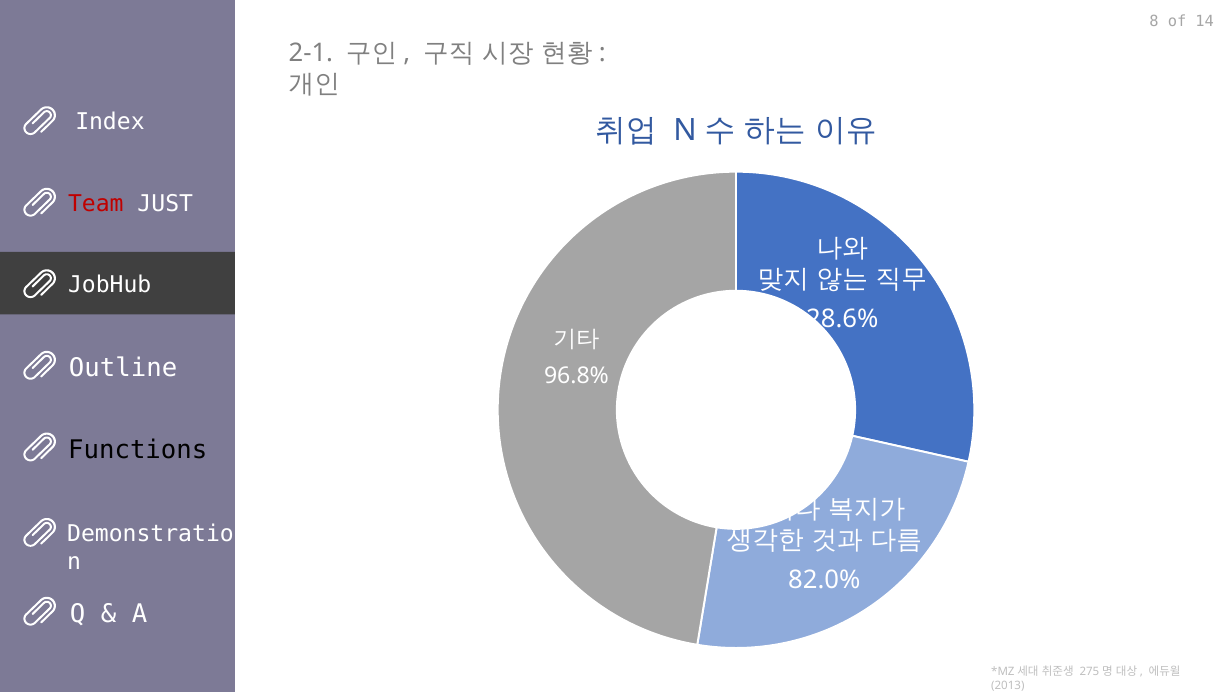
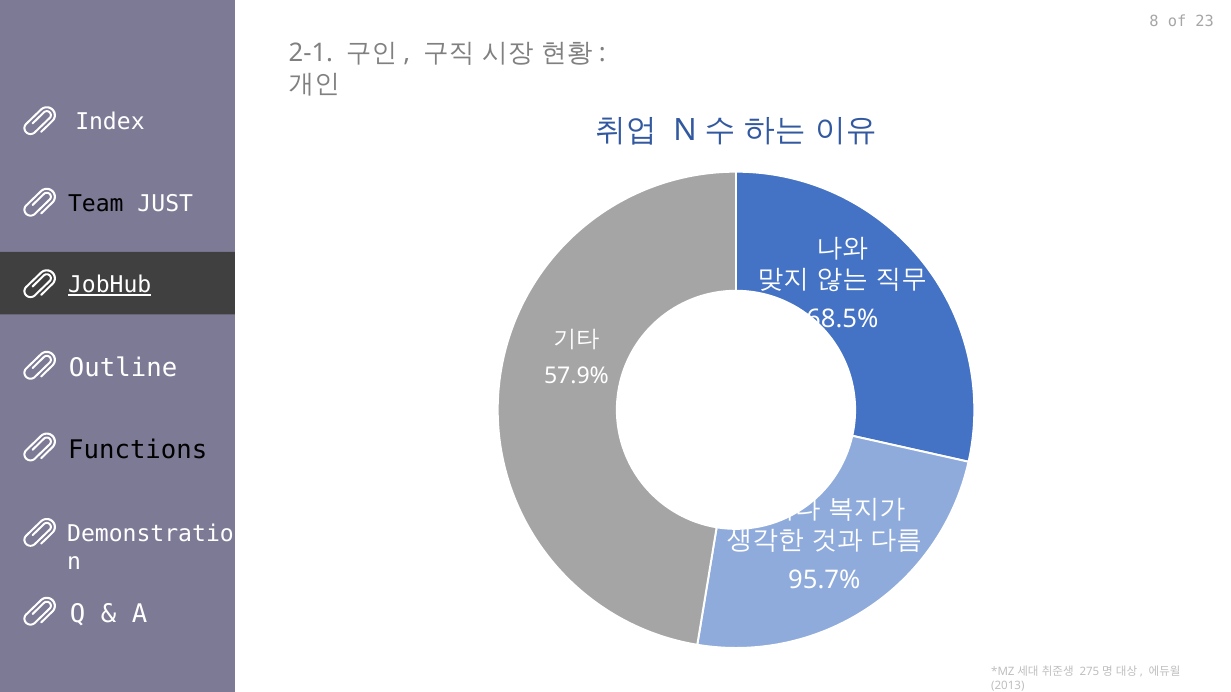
14: 14 -> 23 (1205, 21)
Team colour: red -> black (96, 204)
JobHub underline: none -> present (110, 285)
28.6%: 28.6% -> 68.5% (842, 319)
96.8%: 96.8% -> 57.9% (576, 376)
82.0%: 82.0% -> 95.7% (824, 581)
